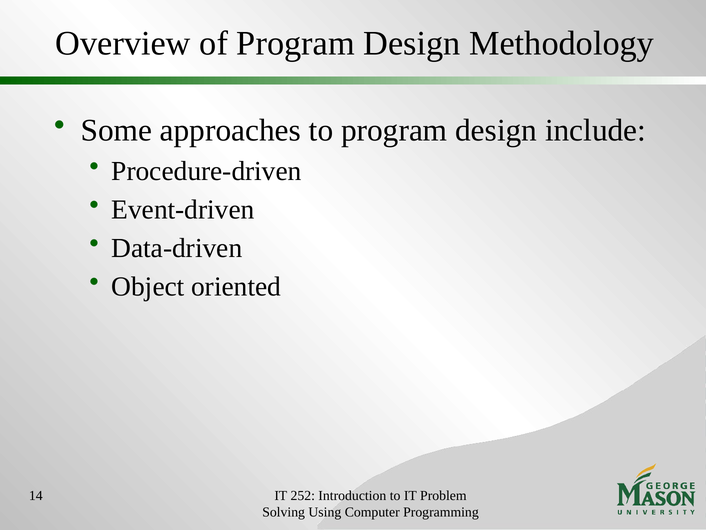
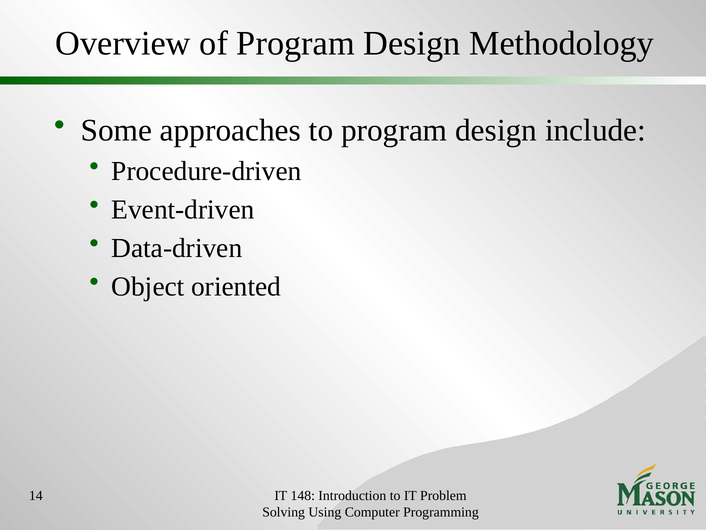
252: 252 -> 148 (303, 495)
